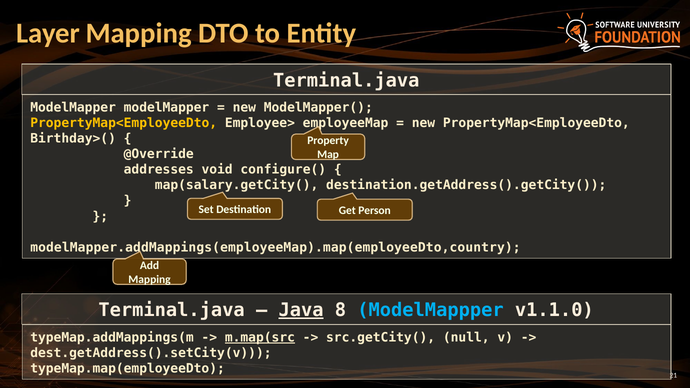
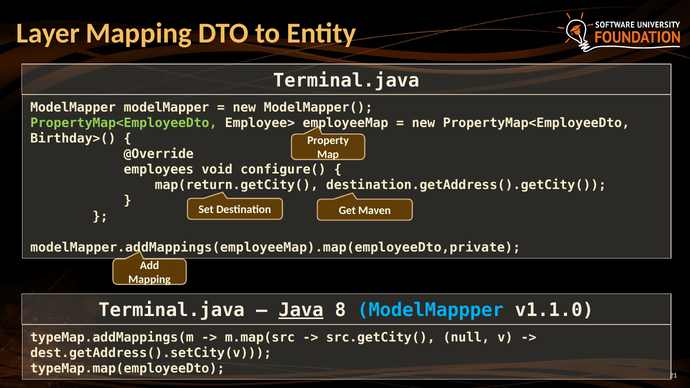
PropertyMap<EmployeeDto colour: yellow -> light green (124, 123)
addresses: addresses -> employees (159, 170)
map(salary.getCity(: map(salary.getCity( -> map(return.getCity( (237, 185)
Person: Person -> Maven (375, 211)
modelMapper.addMappings(employeeMap).map(employeeDto,country: modelMapper.addMappings(employeeMap).map(employeeDto,country -> modelMapper.addMappings(employeeMap).map(employeeDto,private (275, 247)
m.map(src underline: present -> none (260, 338)
